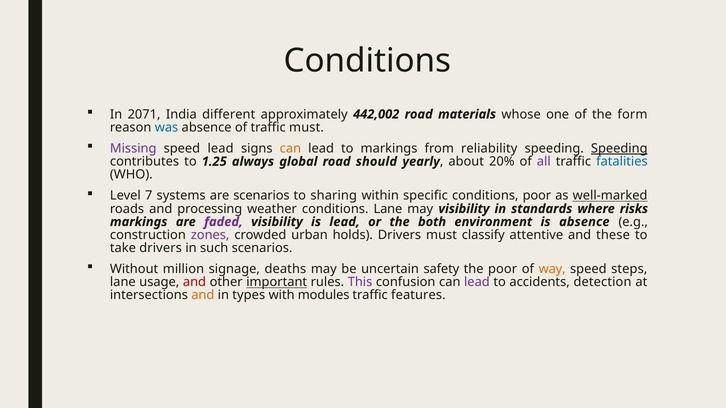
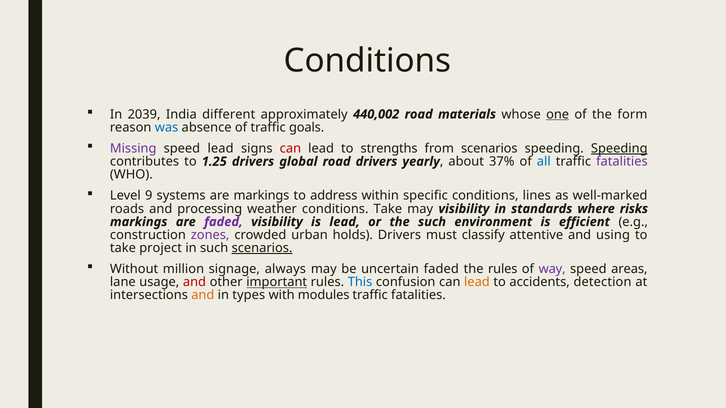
2071: 2071 -> 2039 (144, 114)
442,002: 442,002 -> 440,002 (376, 114)
one underline: none -> present (558, 114)
traffic must: must -> goals (307, 127)
can colour: orange -> red (290, 149)
to markings: markings -> strengths (389, 149)
from reliability: reliability -> scenarios (489, 149)
1.25 always: always -> drivers (253, 162)
road should: should -> drivers (377, 162)
20%: 20% -> 37% (502, 162)
all colour: purple -> blue (544, 162)
fatalities colour: blue -> purple (622, 162)
7: 7 -> 9 (149, 196)
are scenarios: scenarios -> markings (261, 196)
sharing: sharing -> address (334, 196)
conditions poor: poor -> lines (537, 196)
well-marked underline: present -> none (610, 196)
conditions Lane: Lane -> Take (388, 209)
the both: both -> such (432, 222)
is absence: absence -> efficient (584, 222)
these: these -> using (613, 235)
take drivers: drivers -> project (161, 248)
scenarios underline: none -> present (262, 248)
deaths: deaths -> always (285, 269)
uncertain safety: safety -> faded (441, 269)
the poor: poor -> rules (503, 269)
way colour: orange -> purple (552, 269)
steps: steps -> areas (629, 269)
This colour: purple -> blue (360, 282)
lead colour: purple -> orange (477, 282)
features: features -> fatalities (418, 295)
